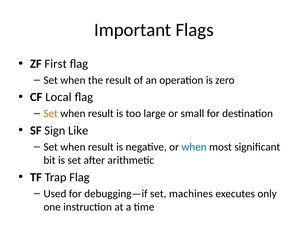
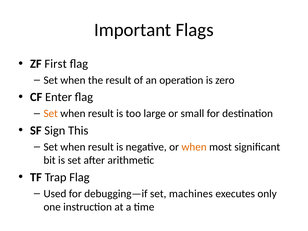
Local: Local -> Enter (59, 97)
Like: Like -> This (78, 130)
when colour: blue -> orange (194, 147)
